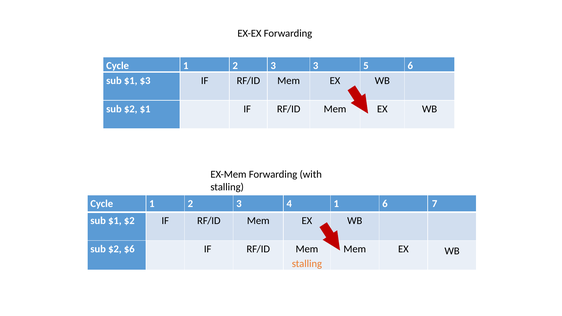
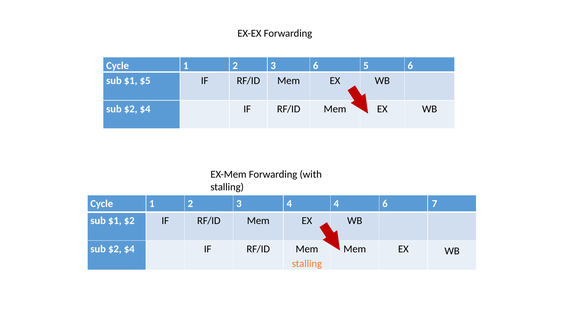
3 3: 3 -> 6 (316, 66)
$3: $3 -> $5 (145, 81)
$1: $1 -> $4 (145, 109)
4 1: 1 -> 4 (336, 204)
$6: $6 -> $4 (129, 249)
